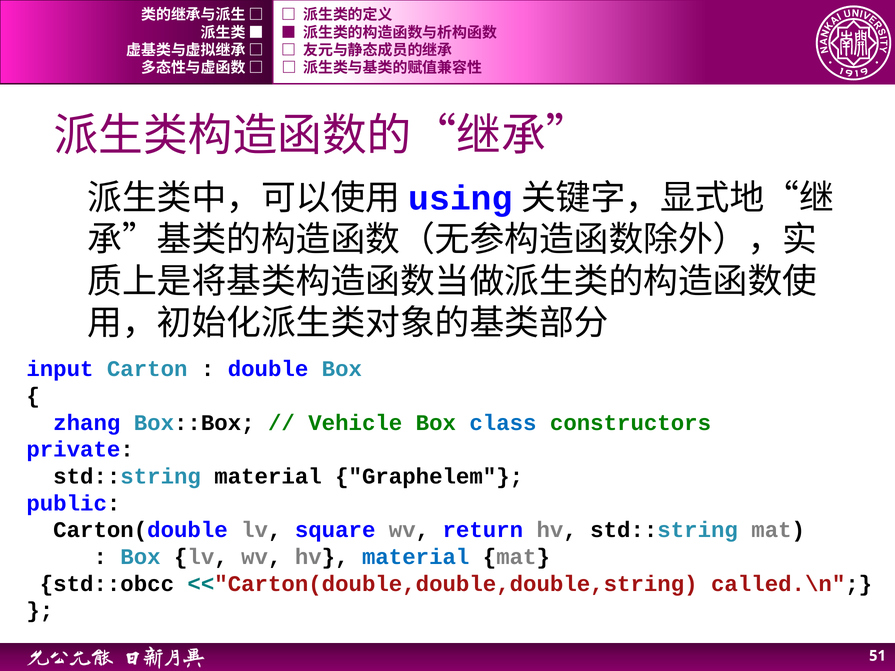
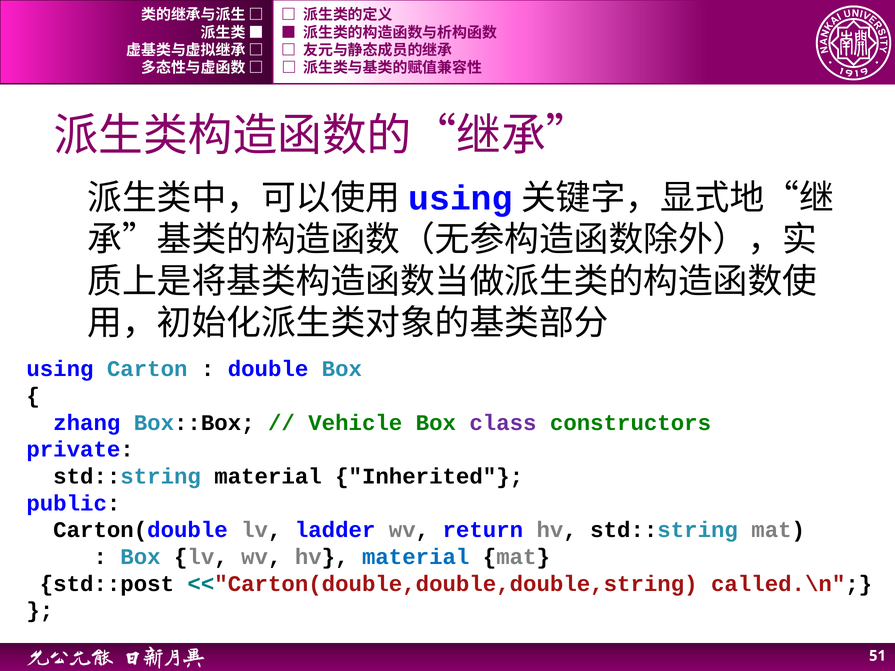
input: input -> using (60, 369)
class colour: blue -> purple (503, 423)
Graphelem: Graphelem -> Inherited (429, 476)
square: square -> ladder (335, 530)
std::obcc: std::obcc -> std::post (107, 584)
